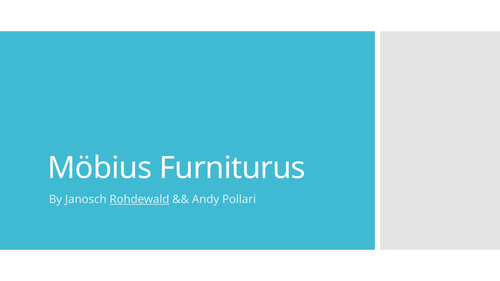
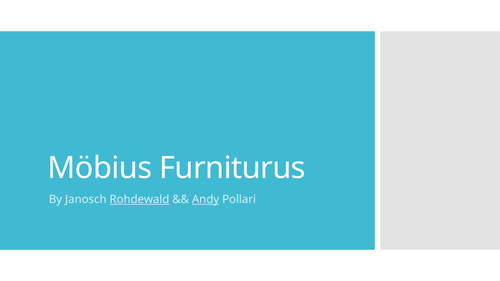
Andy underline: none -> present (206, 200)
